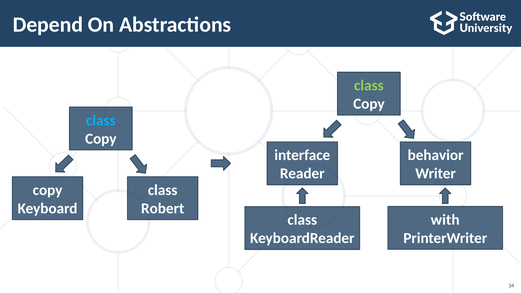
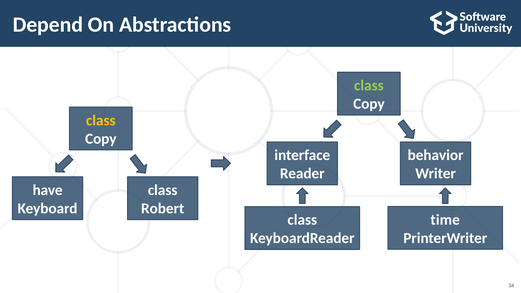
class colour: light blue -> yellow (101, 120)
copy: copy -> have (48, 190)
with: with -> time (445, 220)
